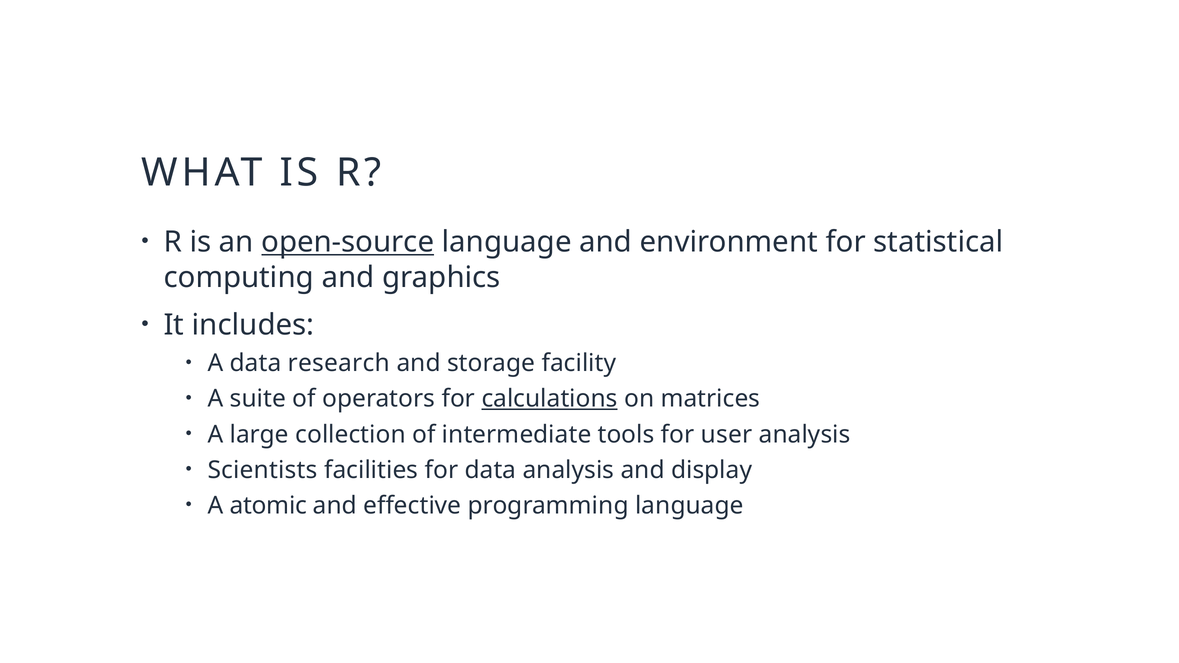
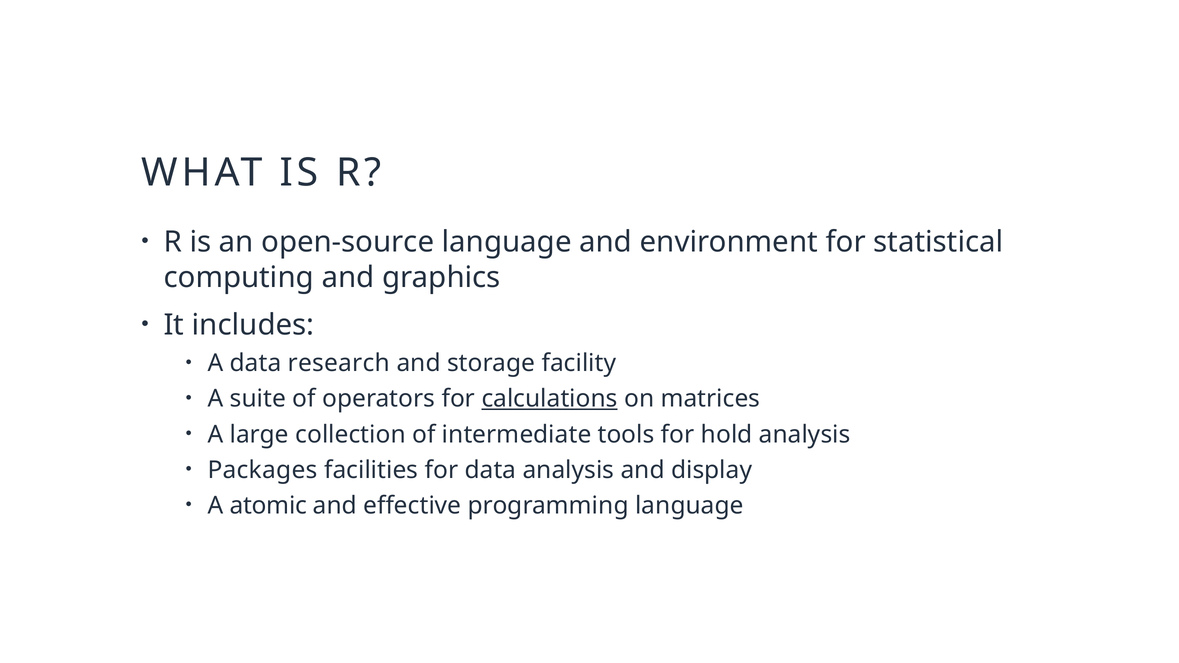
open-source underline: present -> none (348, 242)
user: user -> hold (727, 435)
Scientists: Scientists -> Packages (263, 470)
